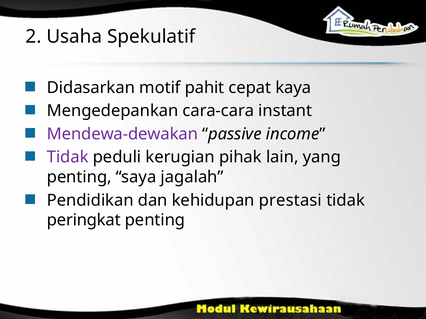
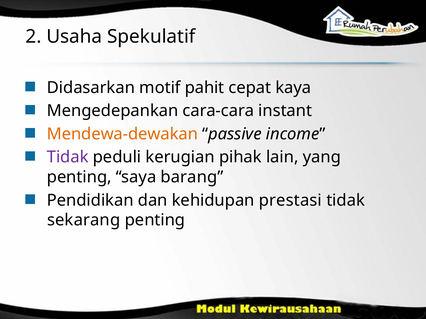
Mendewa-dewakan colour: purple -> orange (122, 134)
jagalah: jagalah -> barang (192, 177)
peringkat: peringkat -> sekarang (84, 220)
